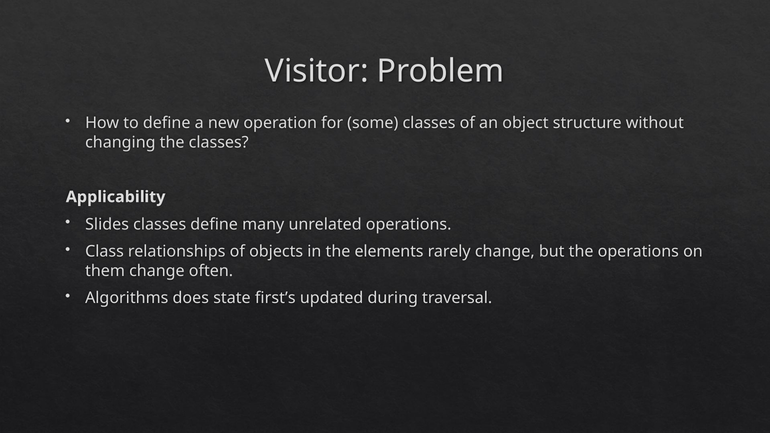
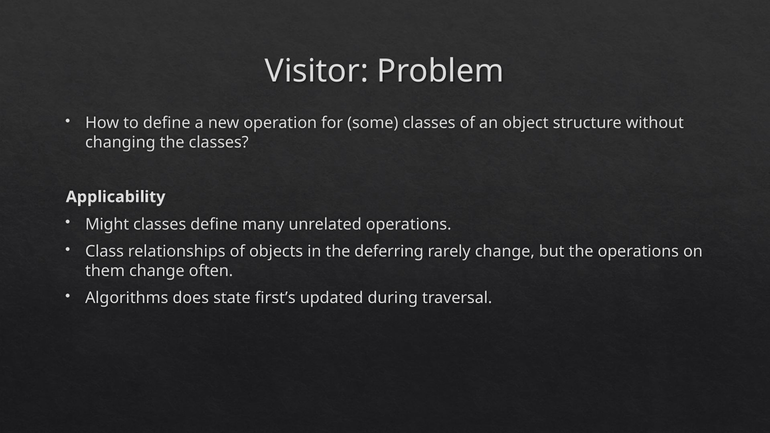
Slides: Slides -> Might (107, 224)
elements: elements -> deferring (389, 252)
